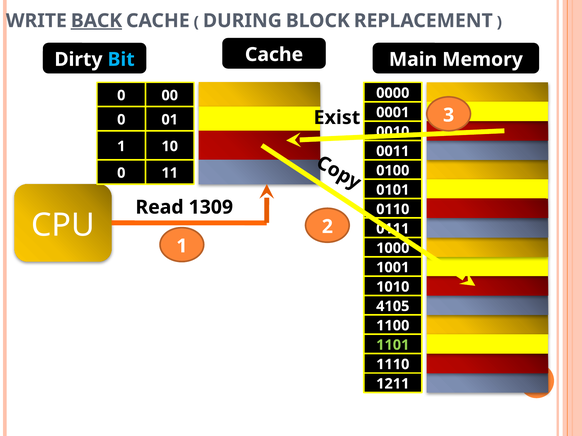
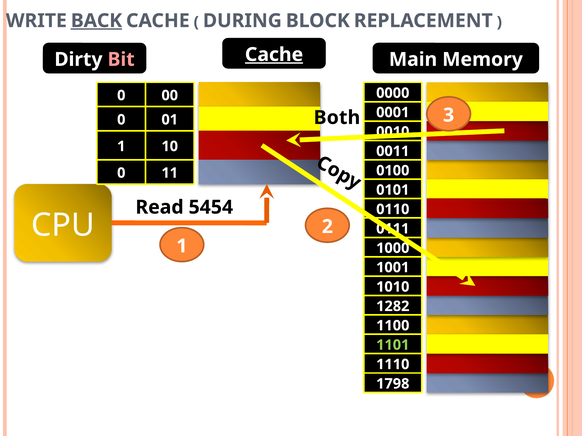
Cache underline: none -> present (274, 55)
Bit colour: light blue -> pink (121, 60)
Exist: Exist -> Both (337, 118)
1309: 1309 -> 5454 (211, 207)
4105: 4105 -> 1282 (393, 307)
1211: 1211 -> 1798 (393, 384)
